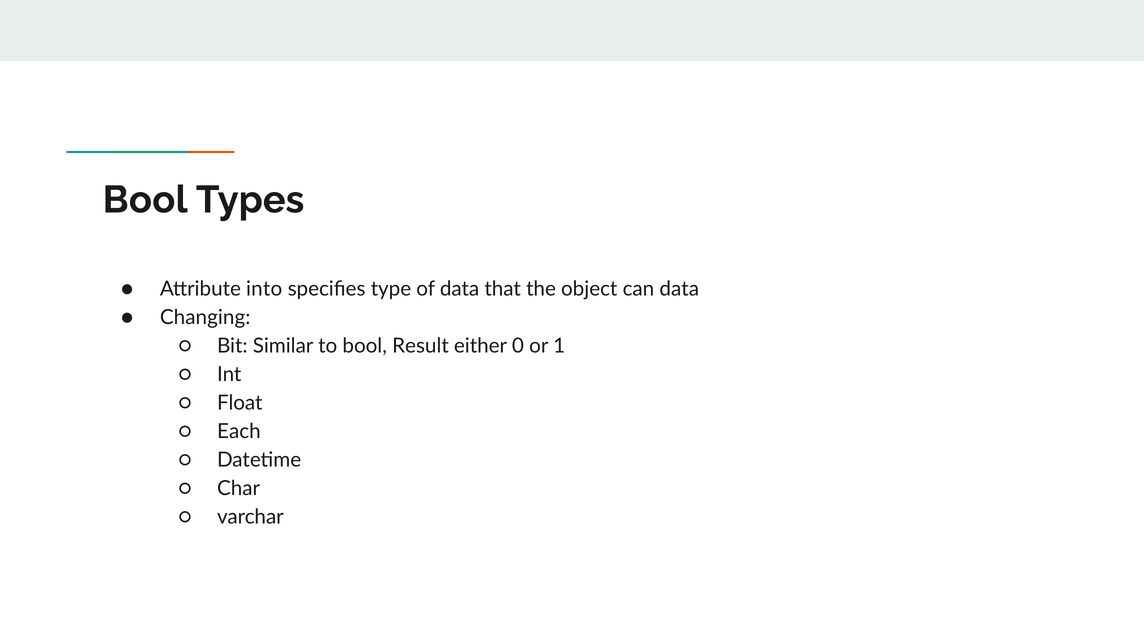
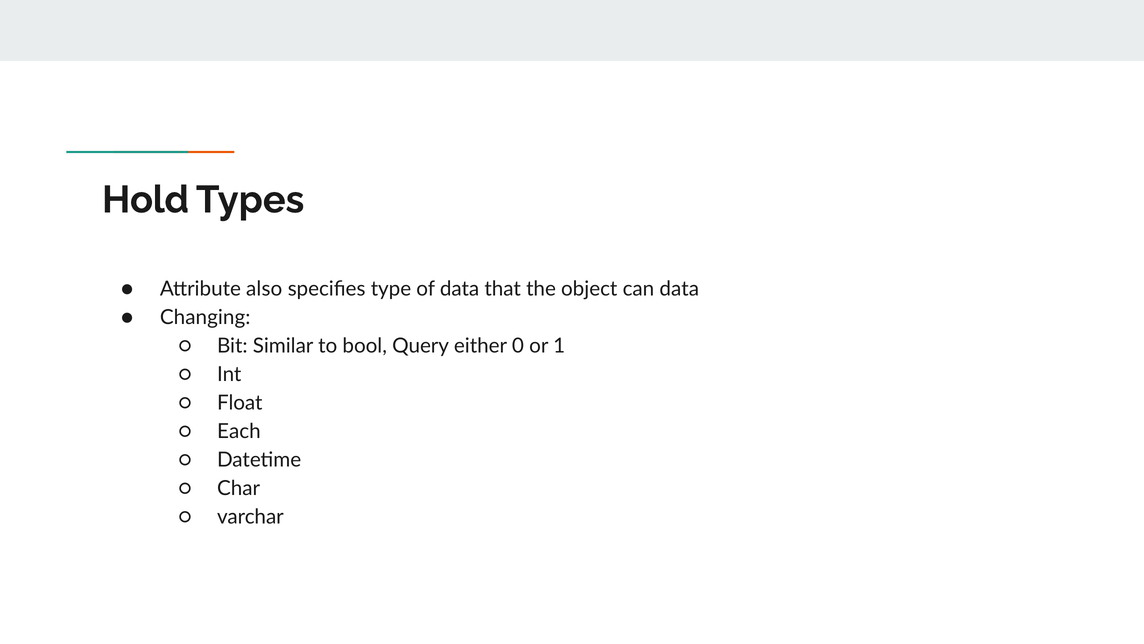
Bool: Bool -> Hold (145, 200)
into: into -> also (264, 289)
Result: Result -> Query (421, 346)
